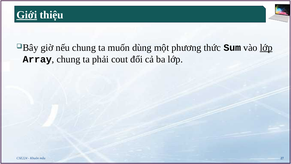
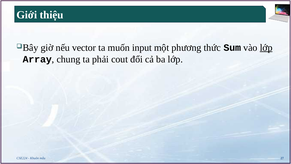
Giới underline: present -> none (27, 15)
nếu chung: chung -> vector (84, 48)
dùng: dùng -> input (142, 48)
